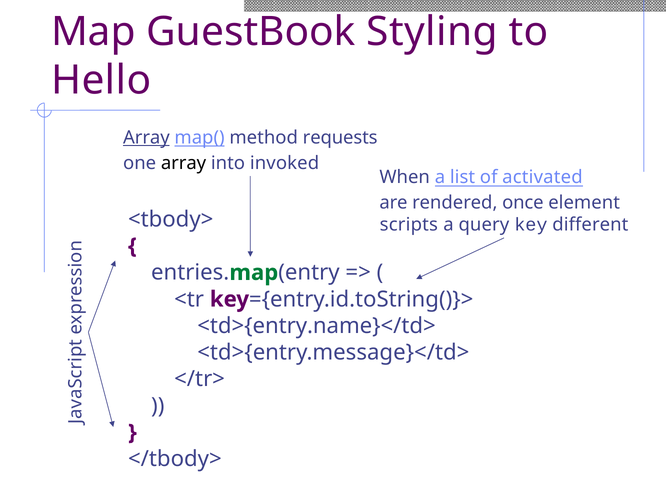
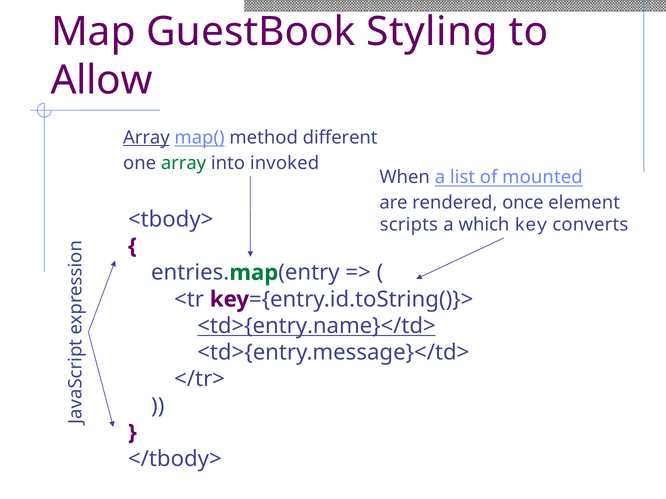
Hello: Hello -> Allow (102, 81)
requests: requests -> different (340, 138)
array colour: black -> green (184, 163)
activated: activated -> mounted (542, 178)
query: query -> which (484, 225)
different: different -> converts (590, 225)
<td>{entry.name}</td> underline: none -> present (317, 326)
